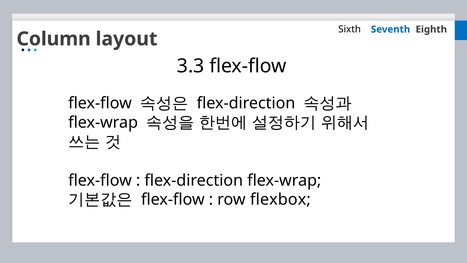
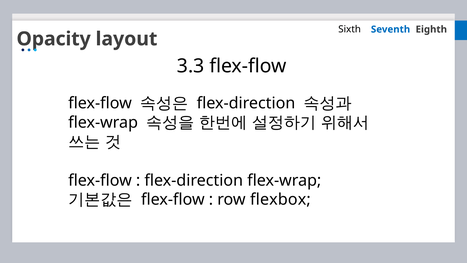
Column: Column -> Opacity (54, 39)
